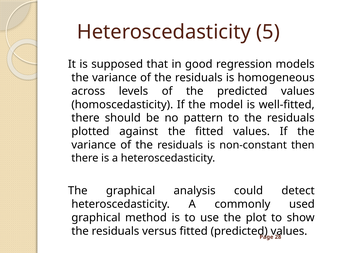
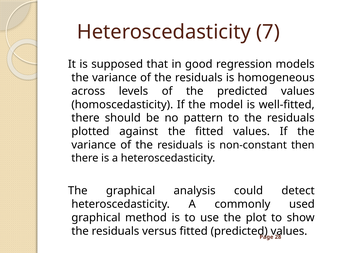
5: 5 -> 7 (268, 32)
